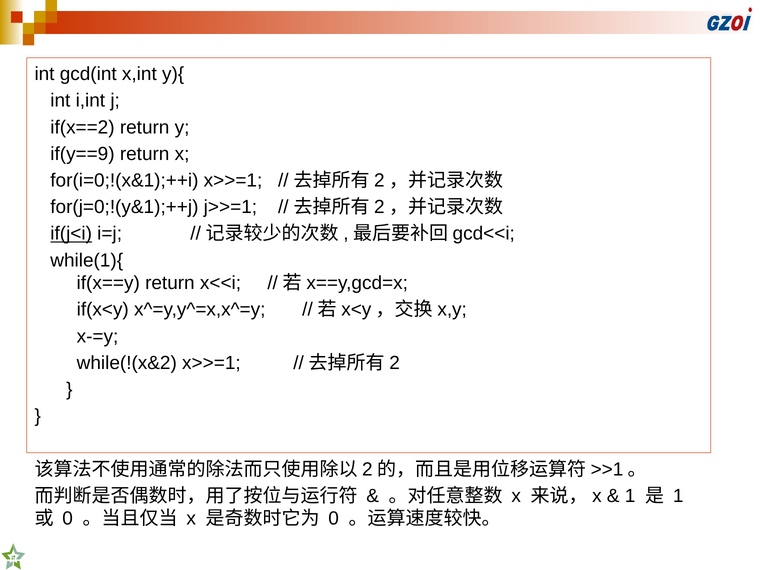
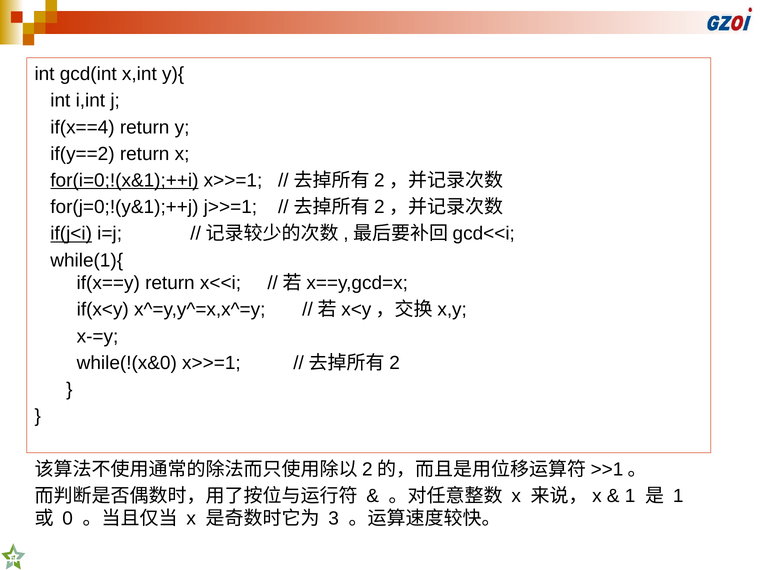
if(x==2: if(x==2 -> if(x==4 (82, 127)
if(y==9: if(y==9 -> if(y==2 (82, 154)
for(i=0;!(x&1);++i underline: none -> present (124, 180)
while(!(x&2: while(!(x&2 -> while(!(x&0 (127, 363)
0: 0 -> 3 (334, 519)
